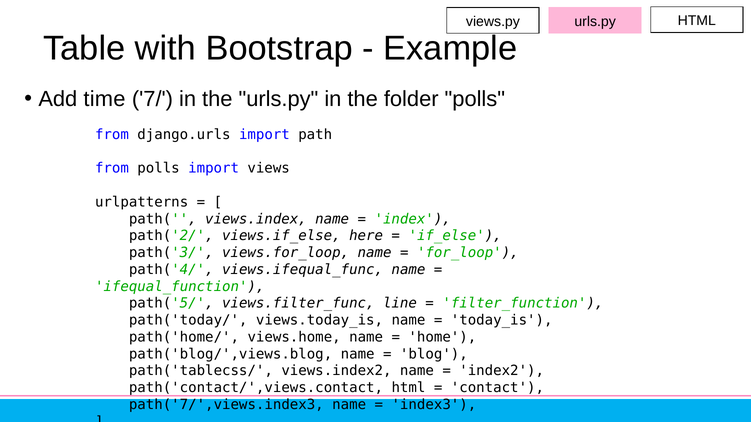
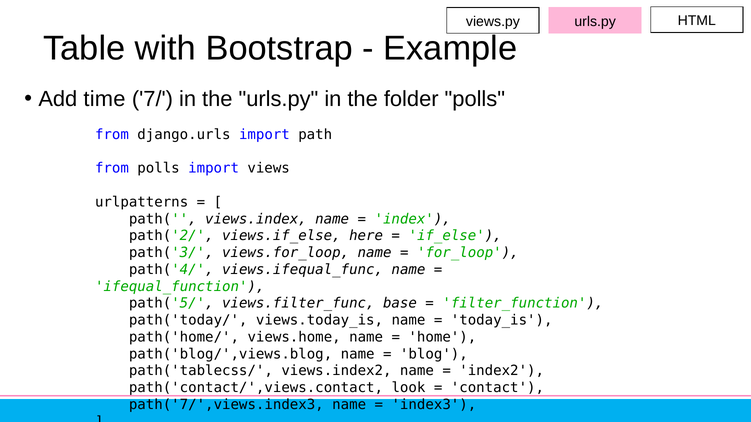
line: line -> base (400, 304)
path('contact/',views.contact html: html -> look (408, 388)
